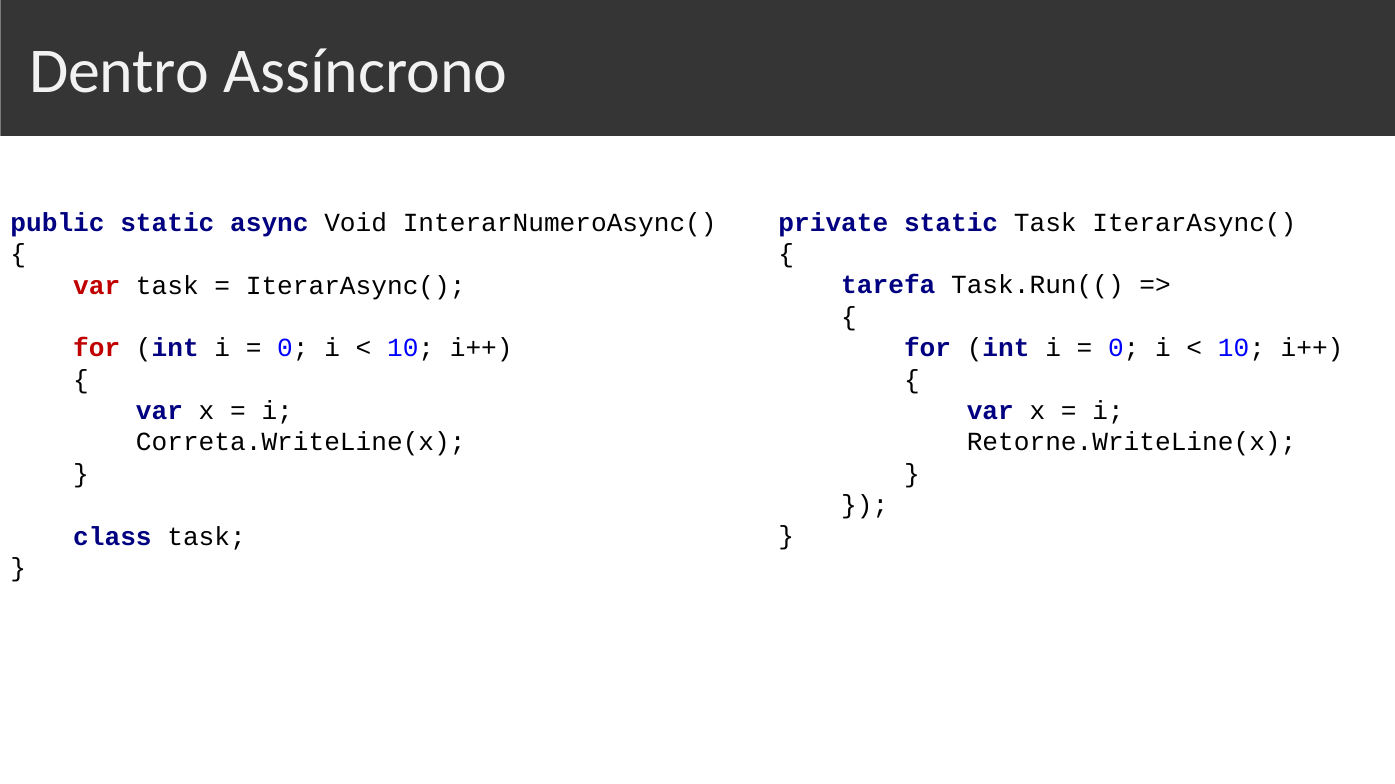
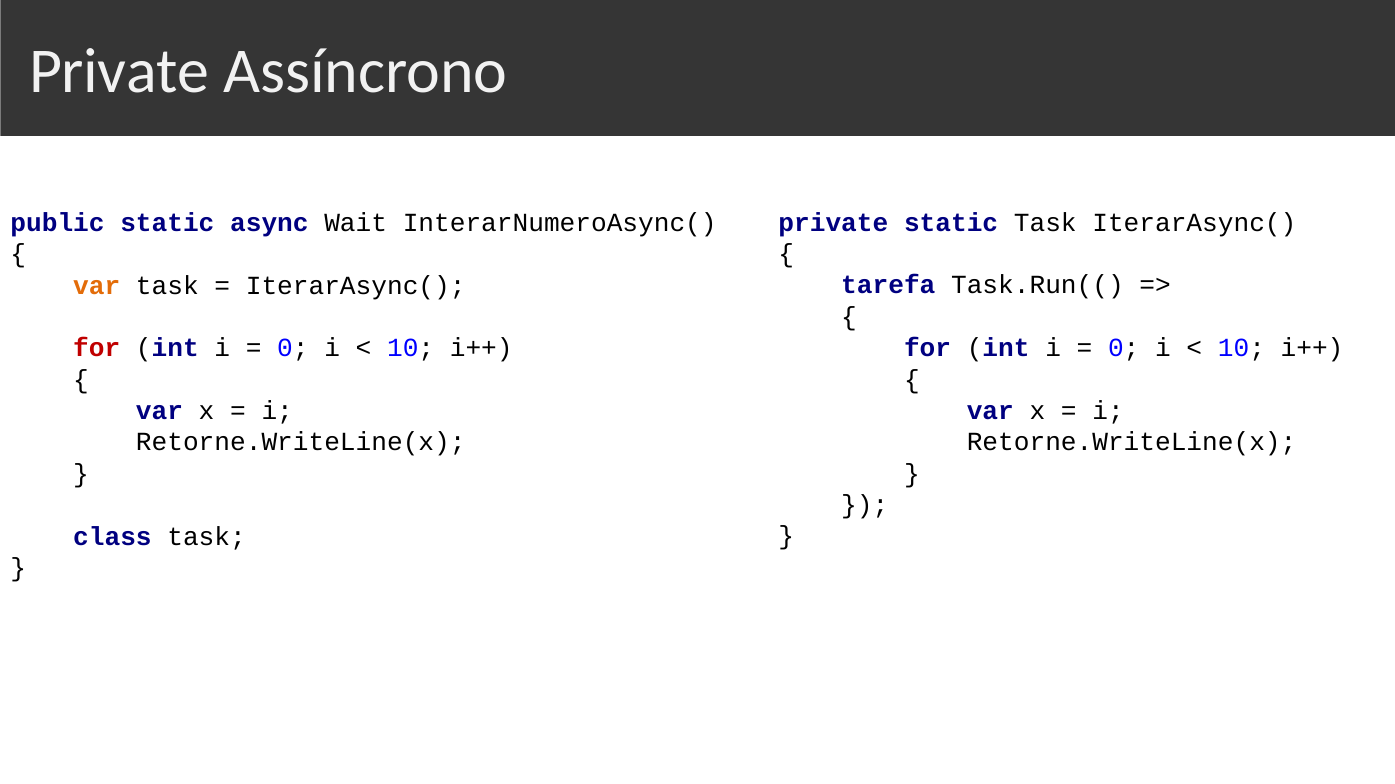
Dentro: Dentro -> Private (119, 72)
Void: Void -> Wait (356, 223)
var colour: red -> orange (97, 286)
Correta.WriteLine(x: Correta.WriteLine(x -> Retorne.WriteLine(x (301, 443)
